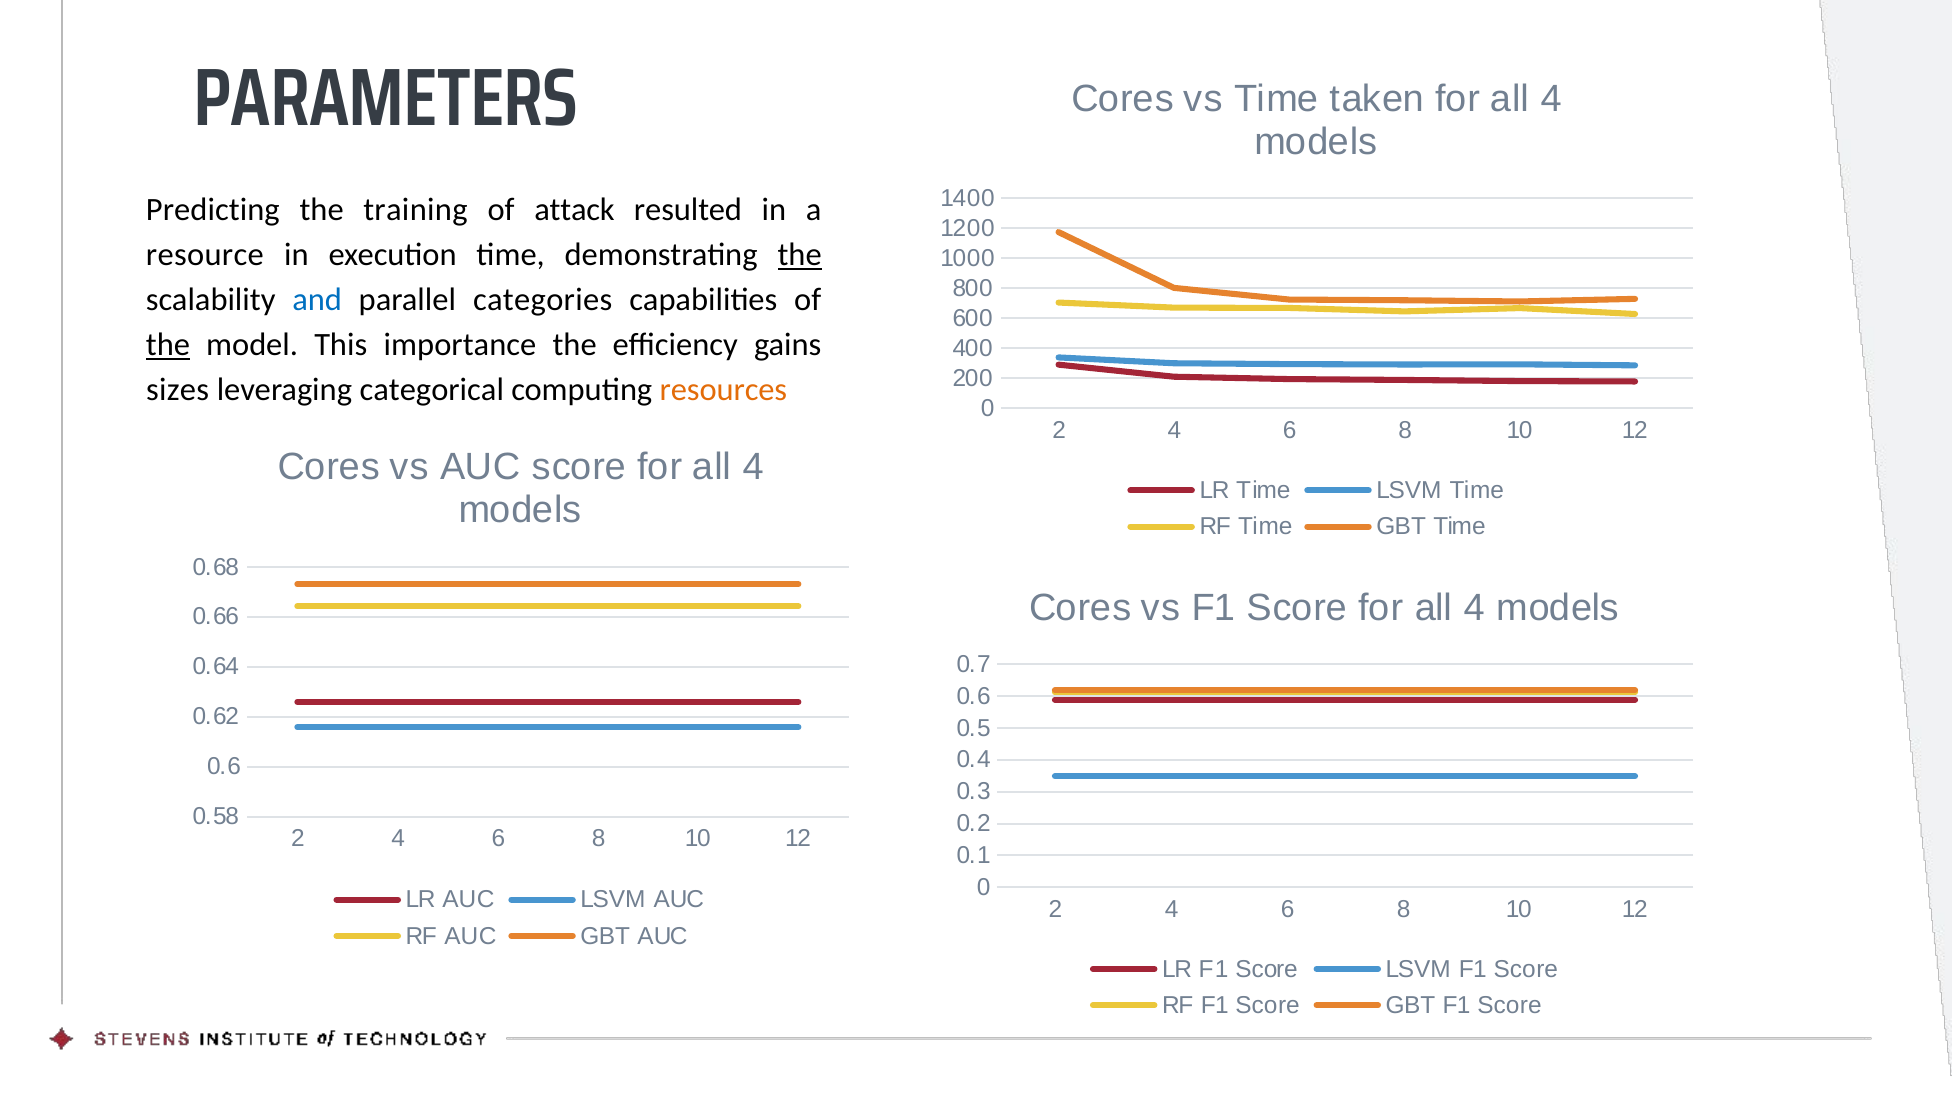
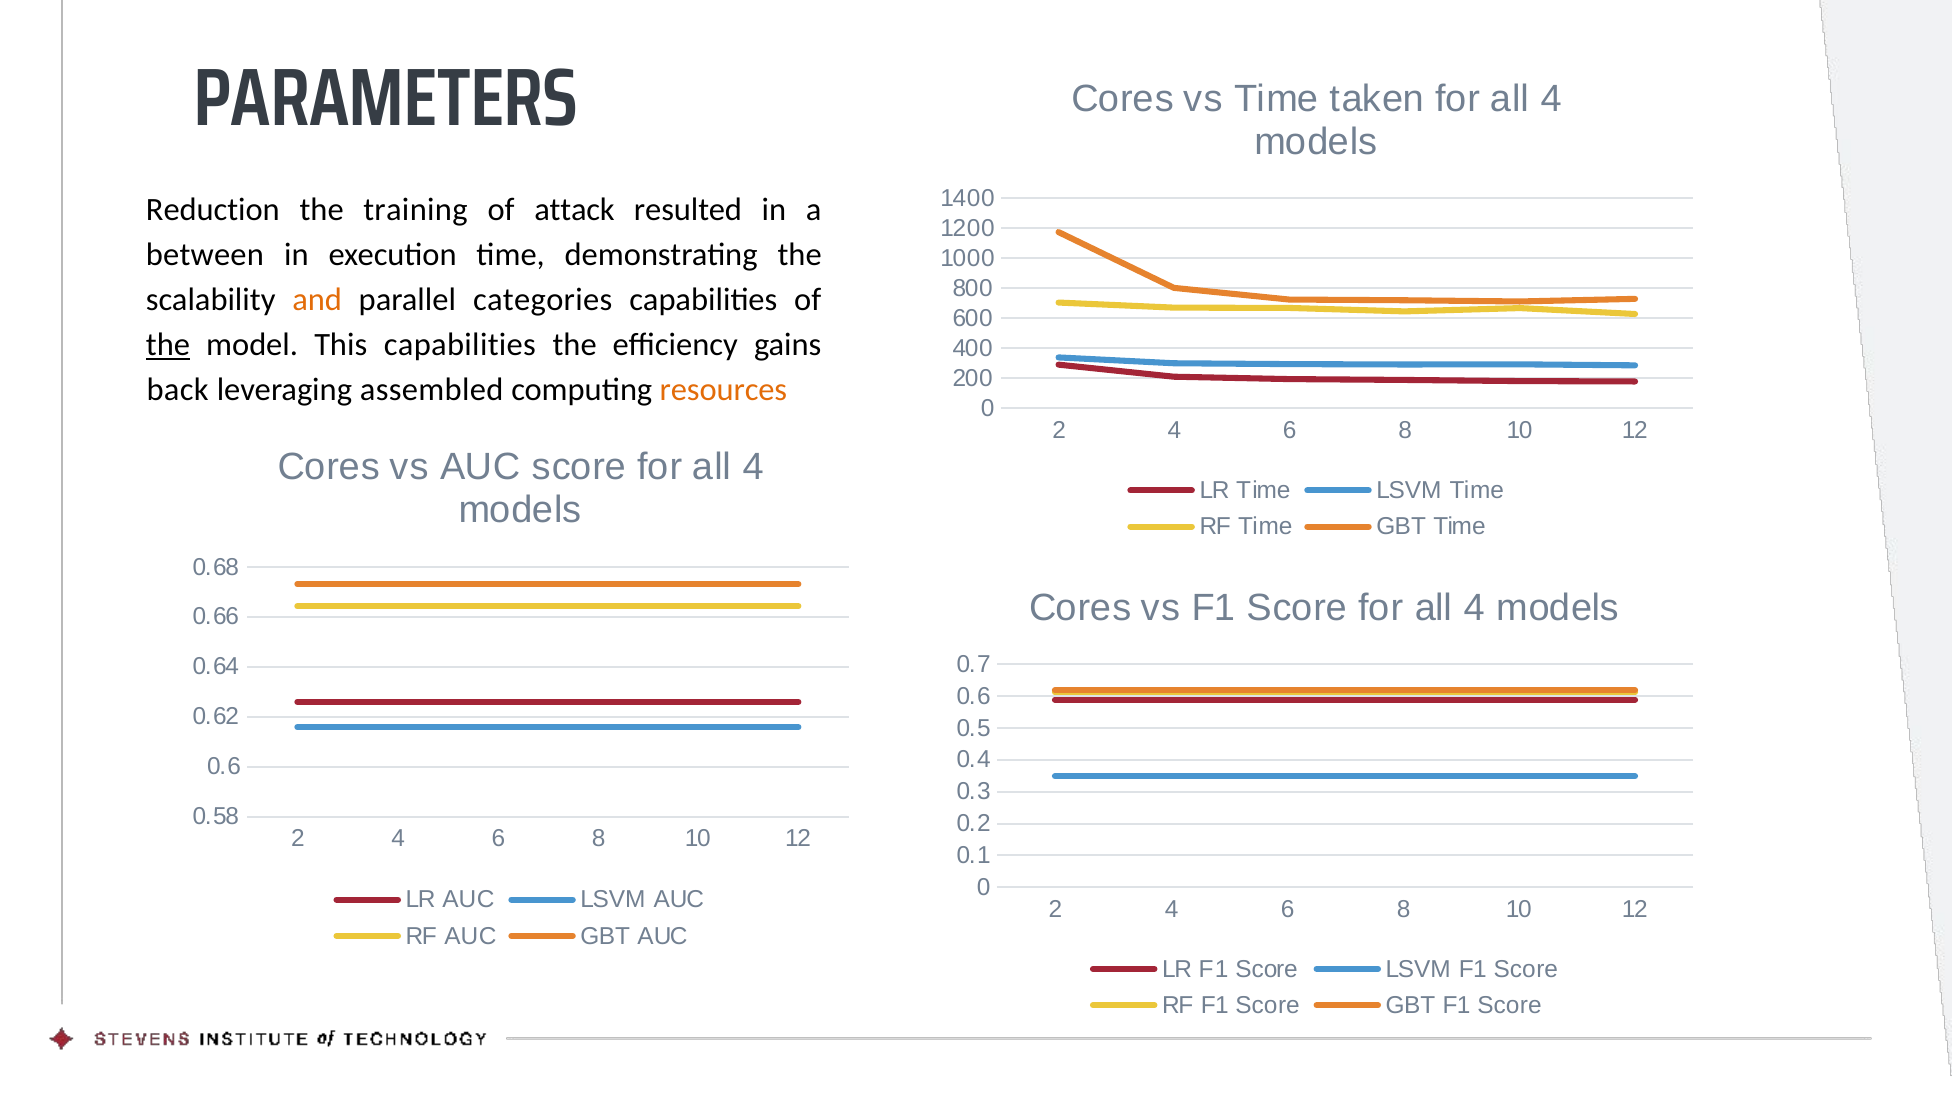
Predicting: Predicting -> Reduction (213, 210)
resource: resource -> between (205, 255)
the underline: present -> none (800, 255)
and colour: blue -> orange (317, 300)
This importance: importance -> capabilities (460, 345)
sizes: sizes -> back (178, 390)
categorical: categorical -> assembled (432, 390)
